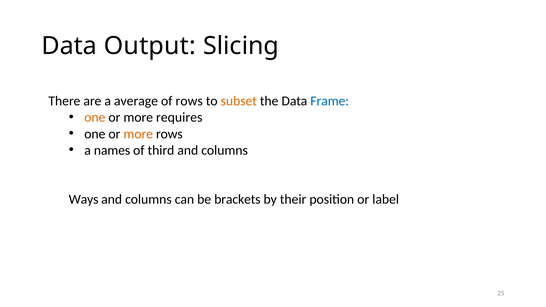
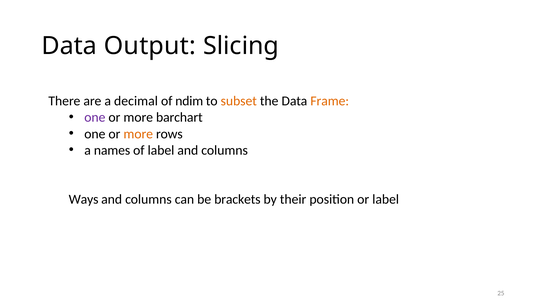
average: average -> decimal (136, 101)
of rows: rows -> ndim (189, 101)
Frame colour: blue -> orange (330, 101)
one colour: orange -> purple (95, 118)
requires: requires -> barchart (179, 118)
of third: third -> label (161, 150)
